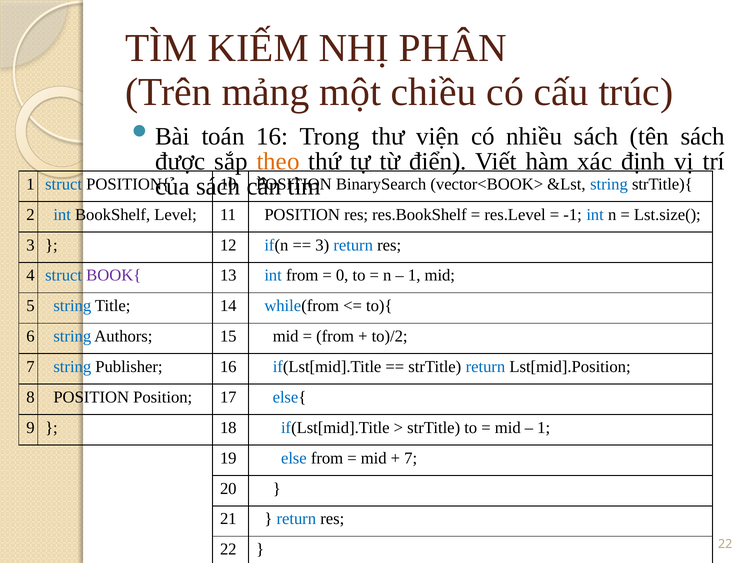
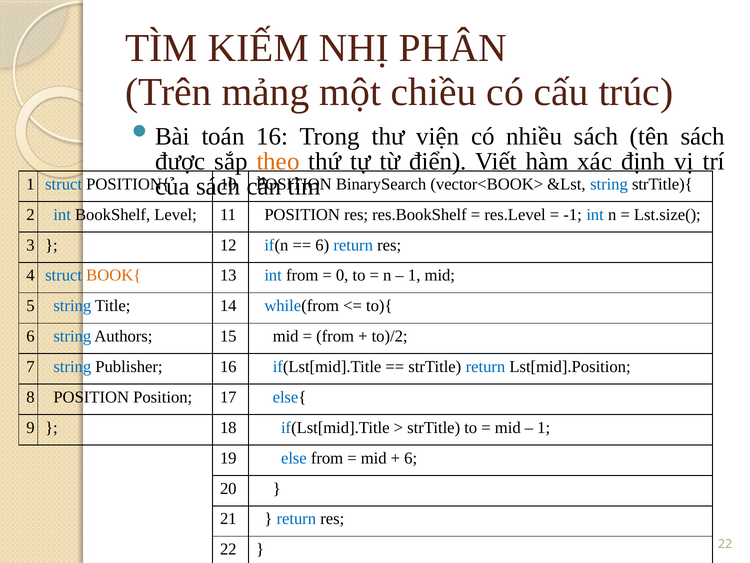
3: 3 -> 6 (322, 245)
BOOK{ colour: purple -> orange (114, 275)
7: 7 -> 6 (411, 458)
